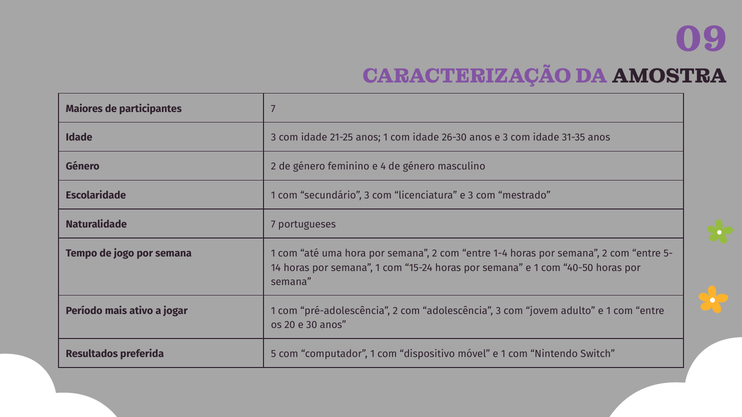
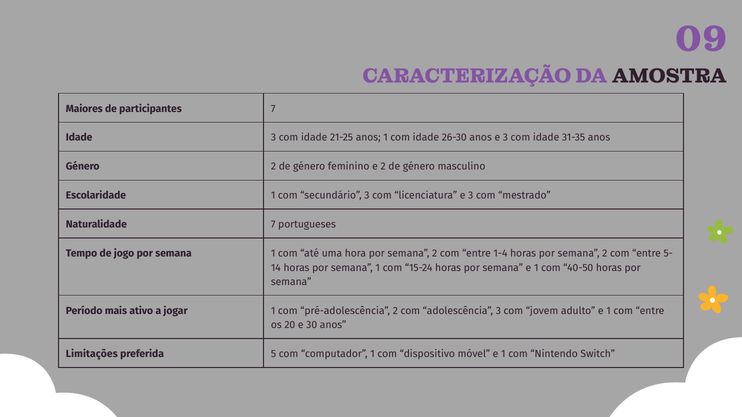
e 4: 4 -> 2 (383, 167)
Resultados: Resultados -> Limitações (92, 354)
